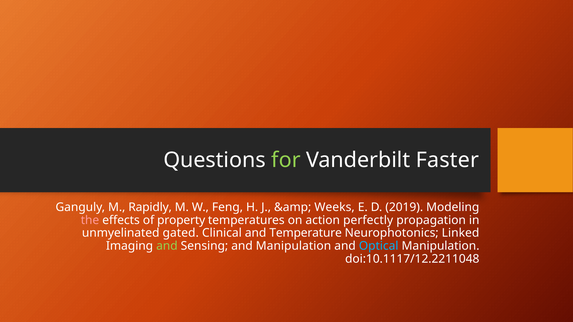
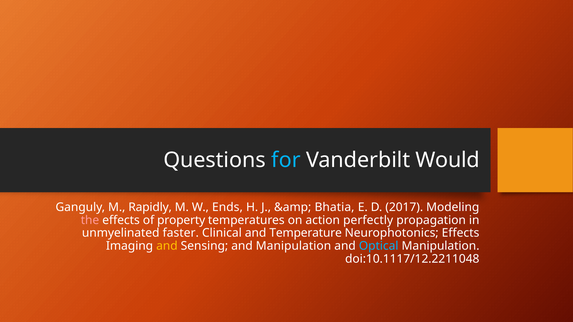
for colour: light green -> light blue (286, 160)
Faster: Faster -> Would (448, 160)
Feng: Feng -> Ends (227, 207)
Weeks: Weeks -> Bhatia (335, 207)
2019: 2019 -> 2017 (404, 207)
gated: gated -> faster (181, 233)
Neurophotonics Linked: Linked -> Effects (461, 233)
and colour: light green -> yellow (167, 246)
